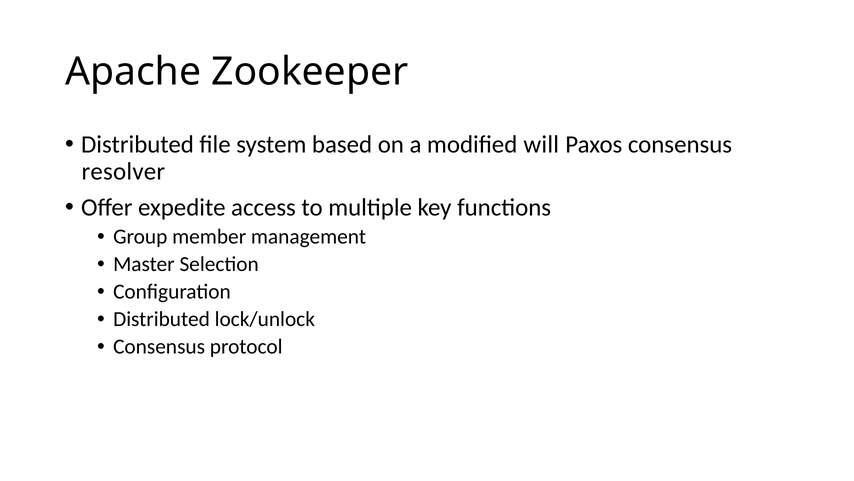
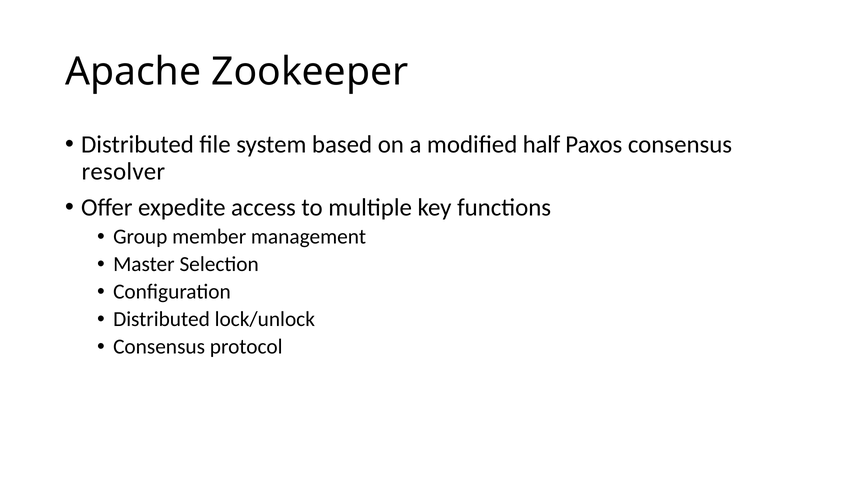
will: will -> half (541, 144)
